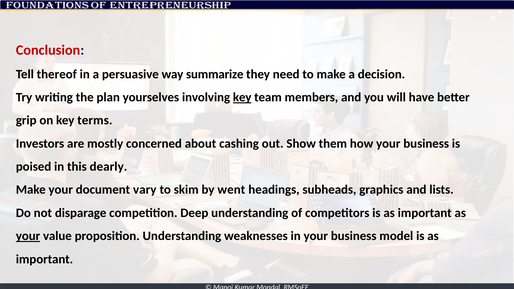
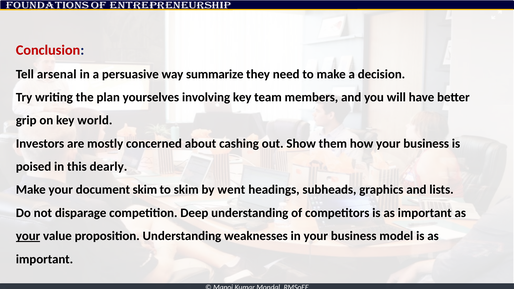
thereof: thereof -> arsenal (57, 74)
key underline: present -> none (242, 97)
terms: terms -> world (95, 120)
document vary: vary -> skim (145, 190)
